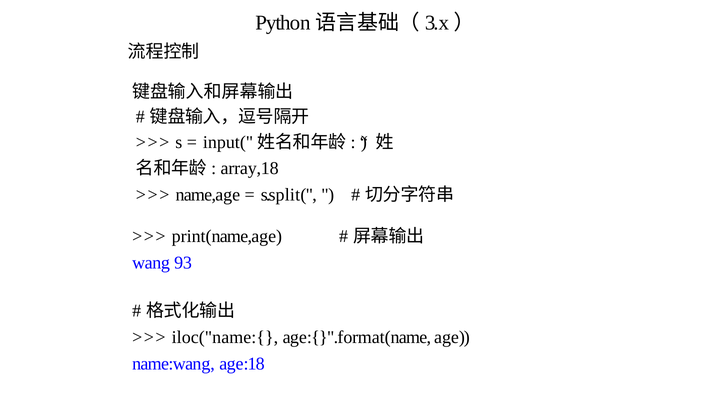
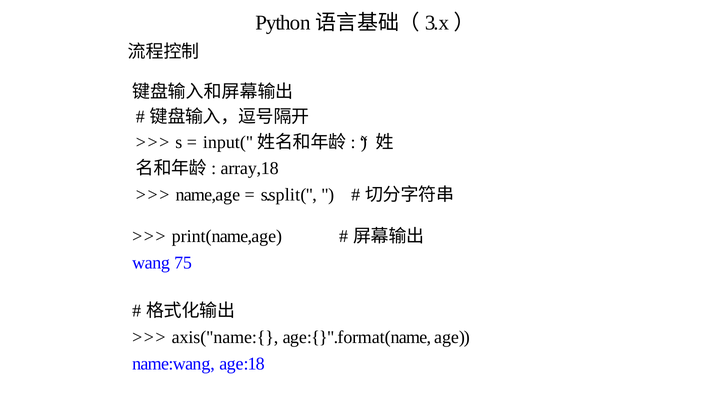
93: 93 -> 75 (183, 263)
iloc("name:{: iloc("name:{ -> axis("name:{ (225, 337)
